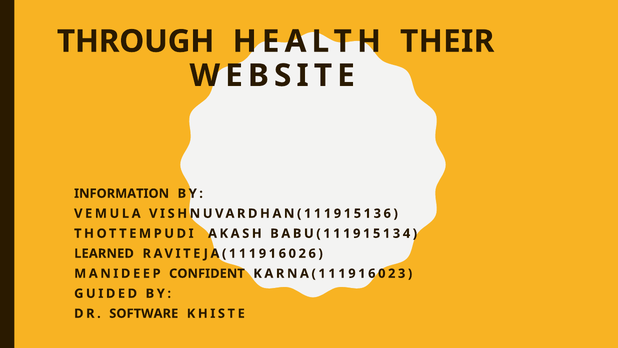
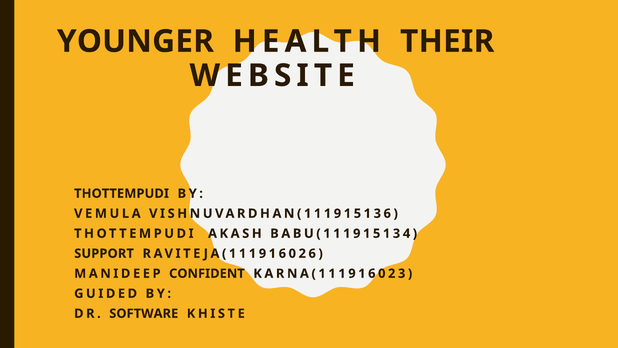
THROUGH: THROUGH -> YOUNGER (135, 41)
INFORMATION: INFORMATION -> THOTTEMPUDI (122, 193)
LEARNED: LEARNED -> SUPPORT (104, 253)
